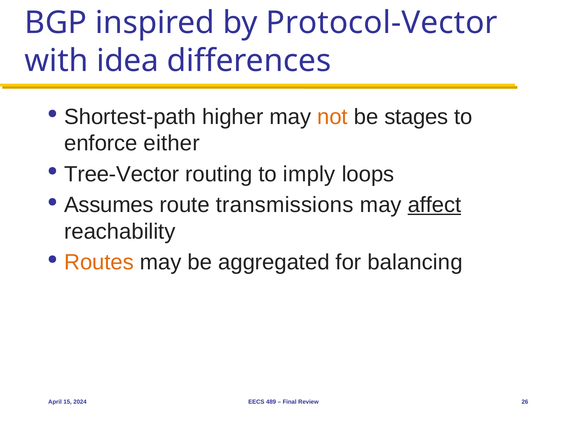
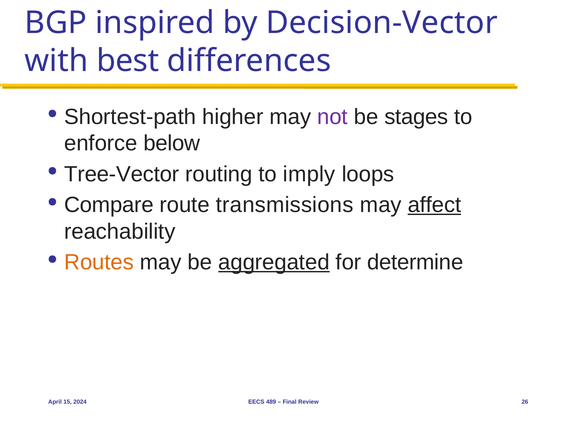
Protocol-Vector: Protocol-Vector -> Decision-Vector (382, 23)
idea: idea -> best (128, 61)
not colour: orange -> purple (332, 117)
either: either -> below (172, 143)
Assumes: Assumes -> Compare (109, 205)
aggregated underline: none -> present (274, 262)
balancing: balancing -> determine (415, 262)
